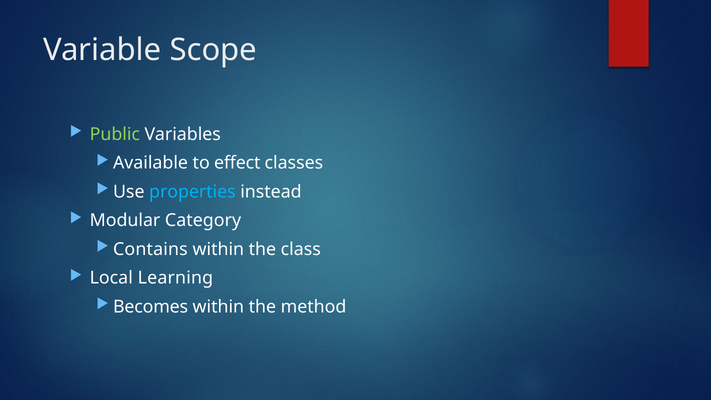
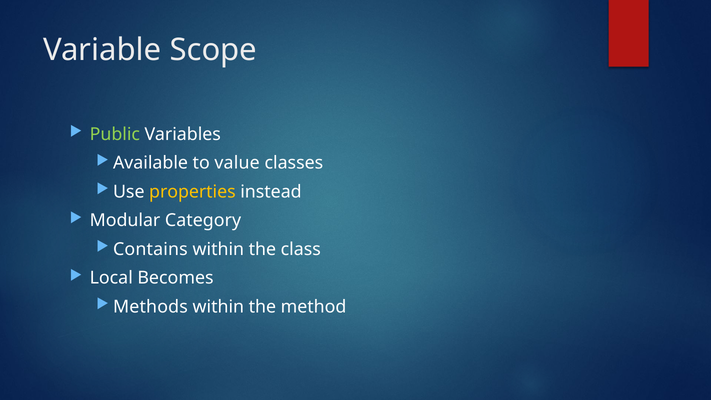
effect: effect -> value (237, 163)
properties colour: light blue -> yellow (192, 192)
Learning: Learning -> Becomes (176, 278)
Becomes: Becomes -> Methods (150, 307)
